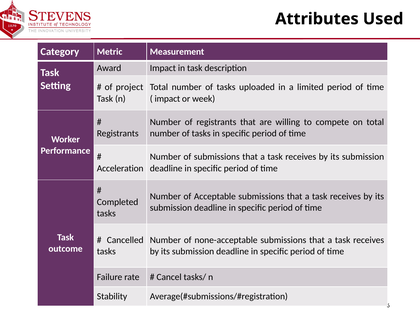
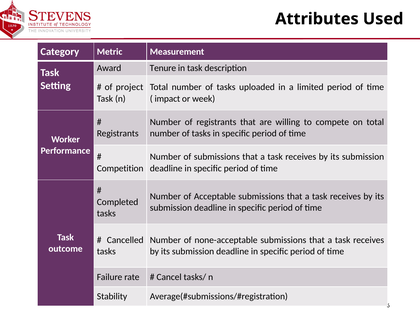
Award Impact: Impact -> Tenure (163, 68)
Acceleration: Acceleration -> Competition (120, 168)
